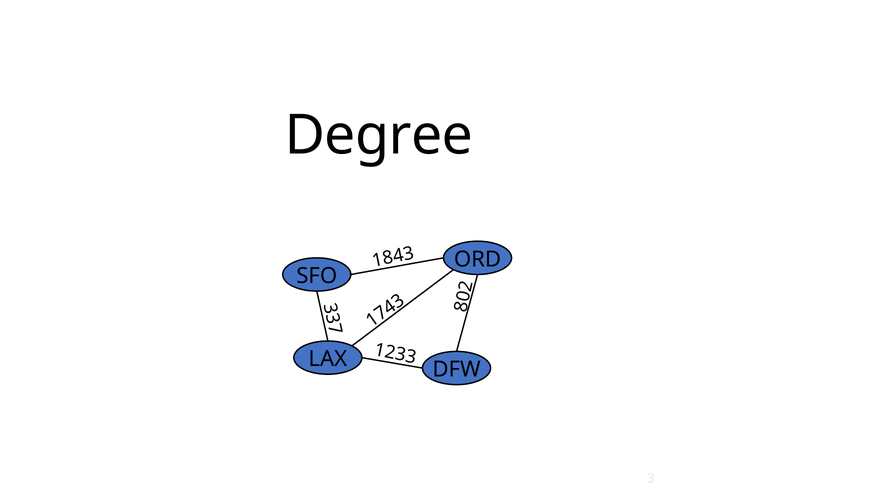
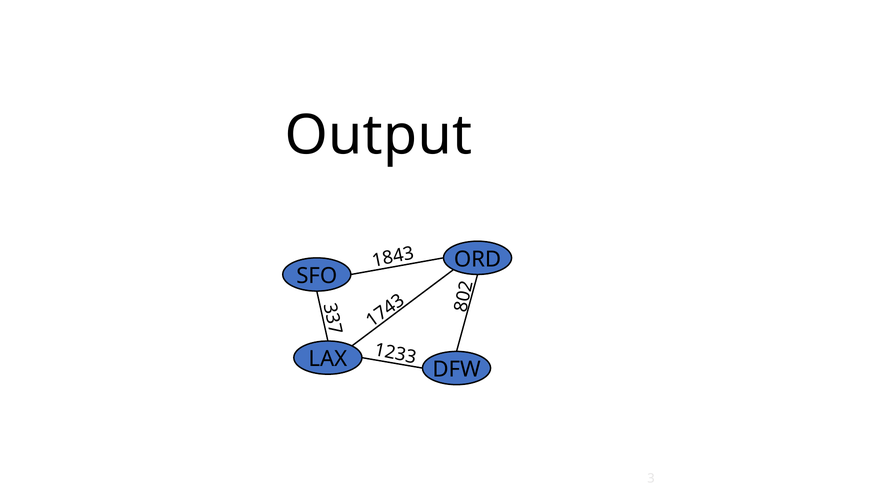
Degree: Degree -> Output (378, 136)
